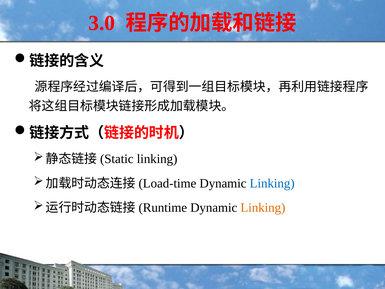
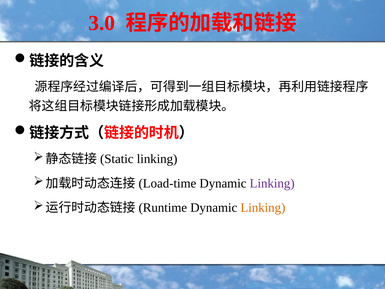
Linking colour: blue -> purple (272, 183)
